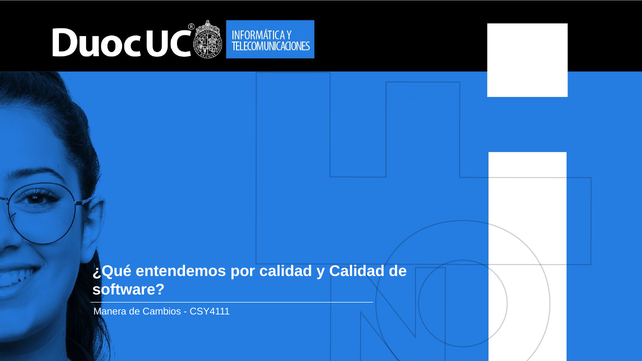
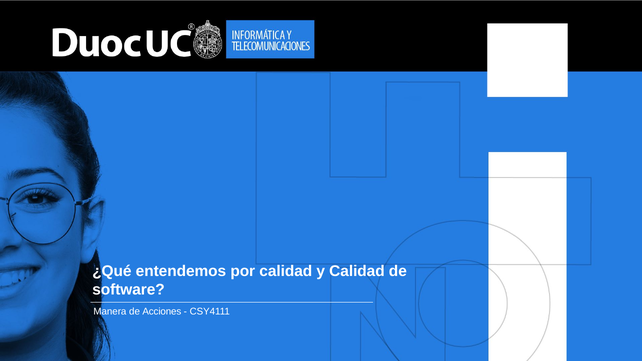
Cambios: Cambios -> Acciones (162, 312)
